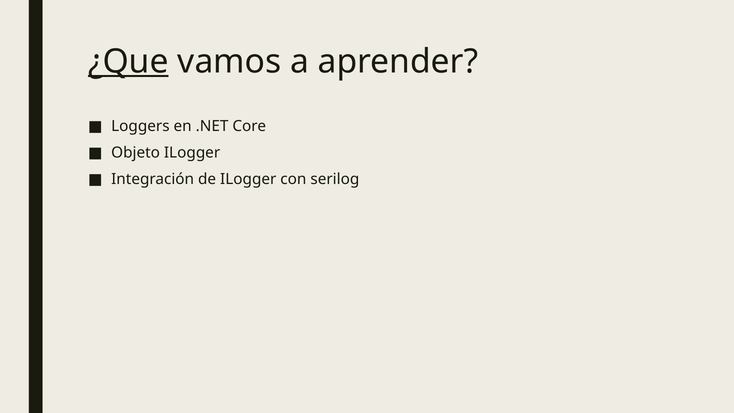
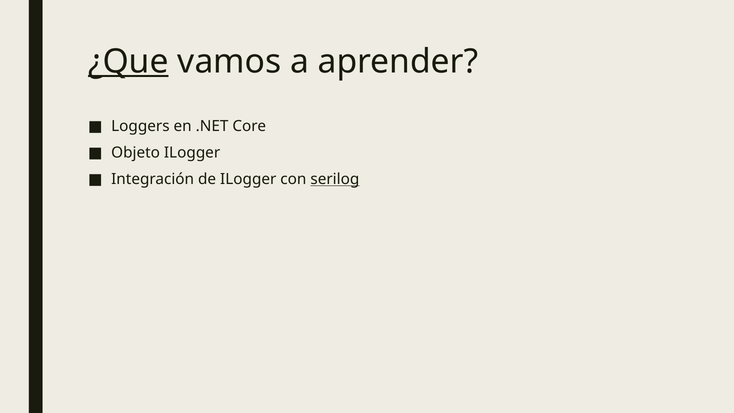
serilog underline: none -> present (335, 179)
